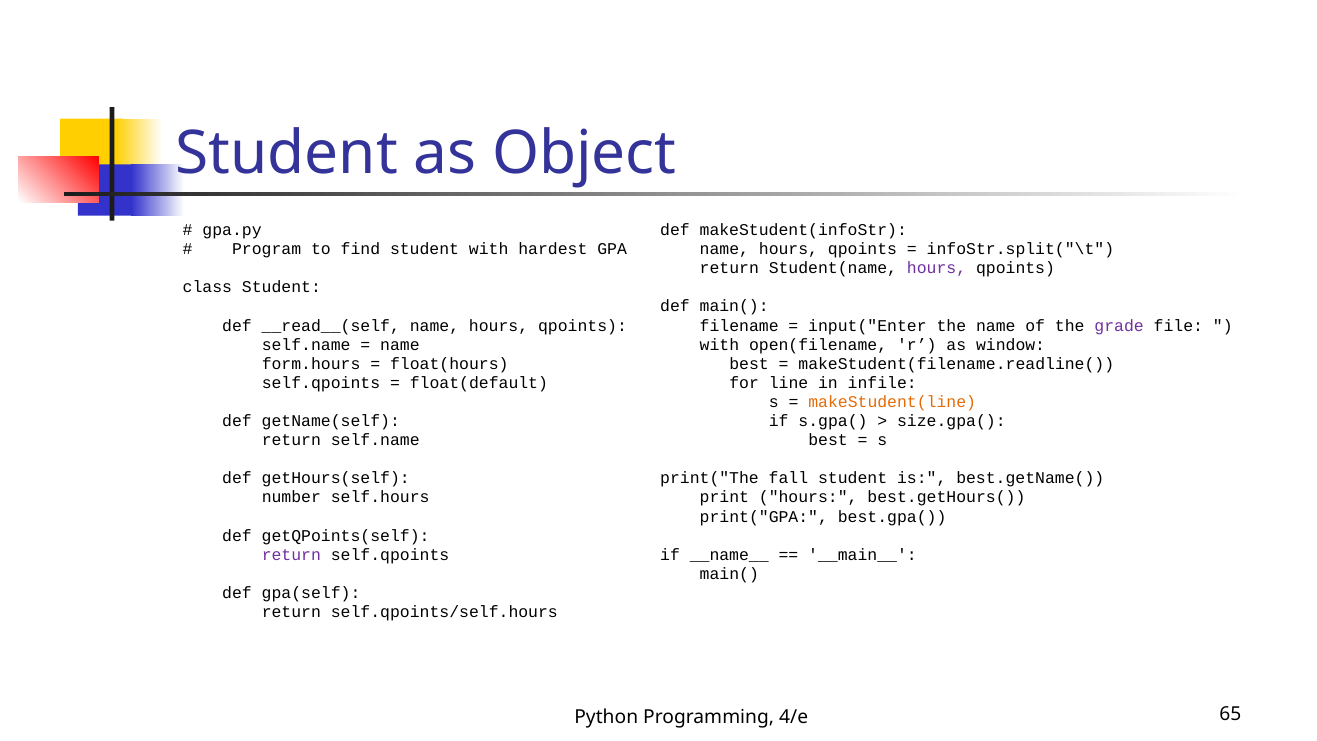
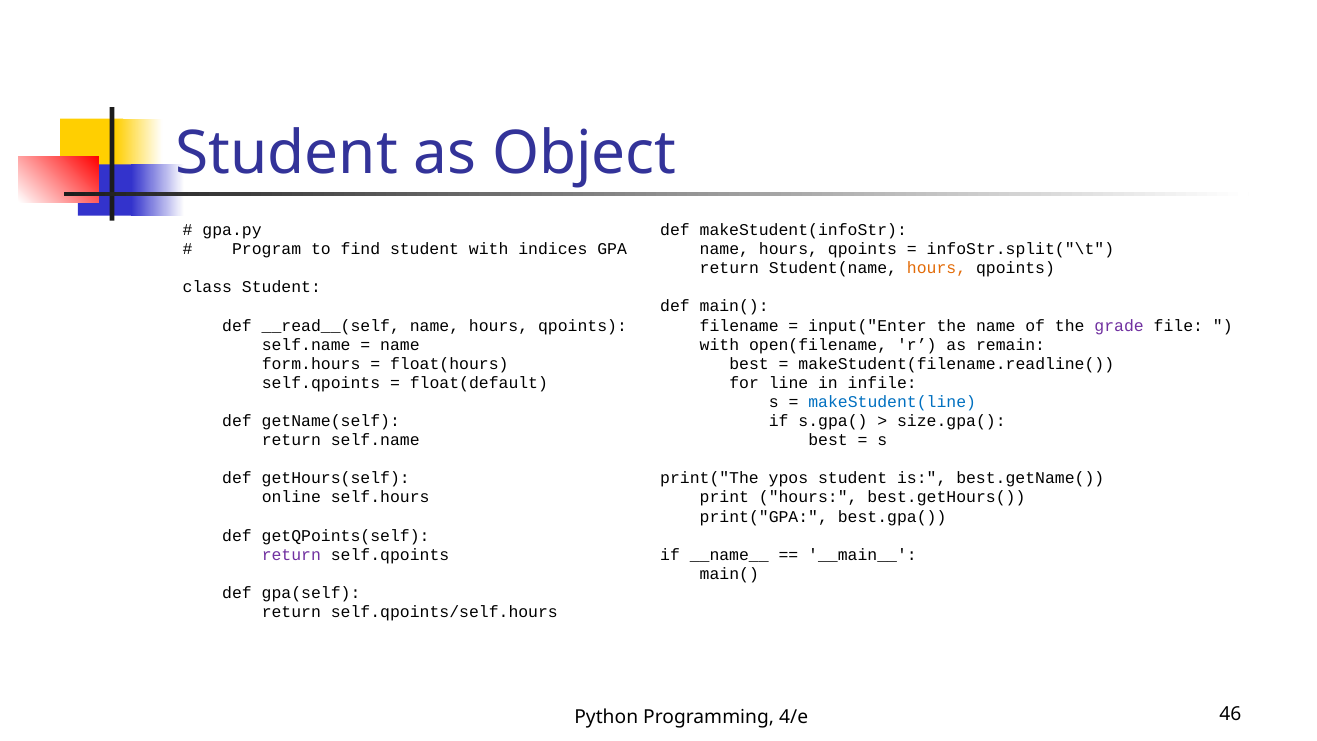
hardest: hardest -> indices (553, 249)
hours colour: purple -> orange (937, 268)
window: window -> remain (1011, 345)
makeStudent(line colour: orange -> blue (892, 402)
fall: fall -> ypos (788, 478)
number: number -> online (291, 497)
65: 65 -> 46 (1230, 714)
